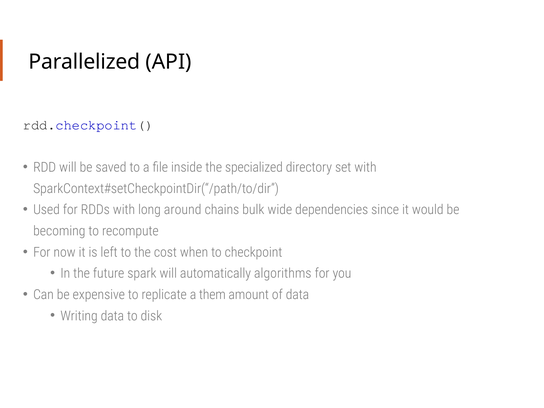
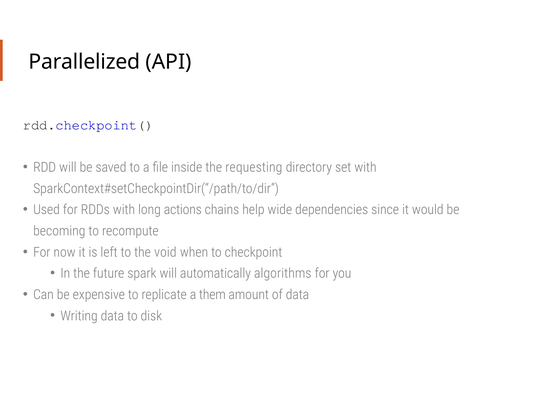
specialized: specialized -> requesting (254, 167)
around: around -> actions (183, 210)
bulk: bulk -> help (253, 210)
cost: cost -> void (165, 252)
